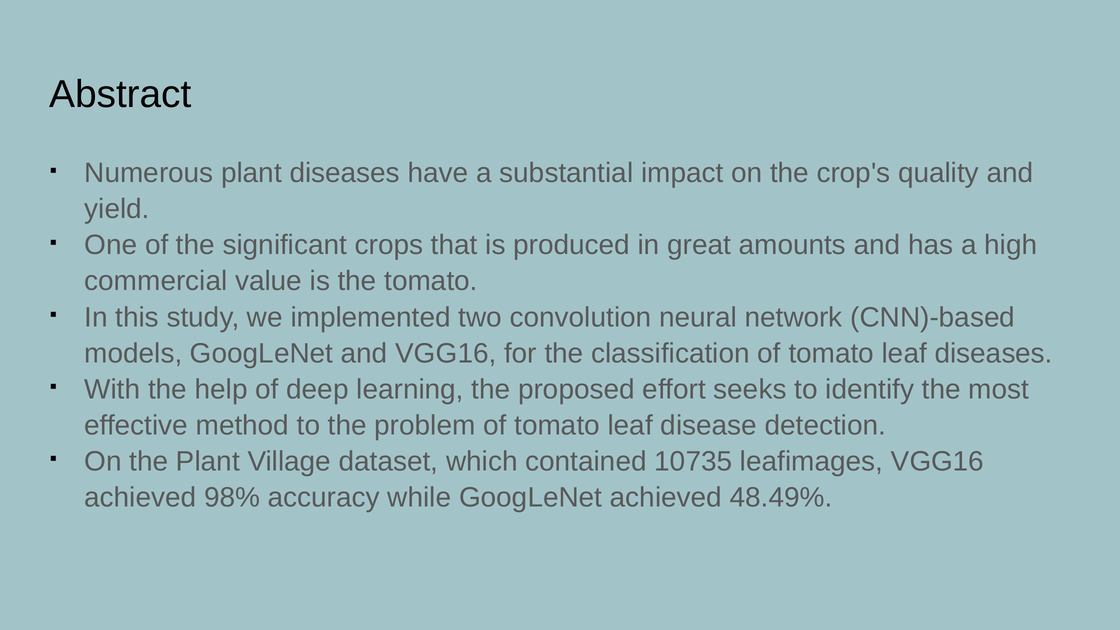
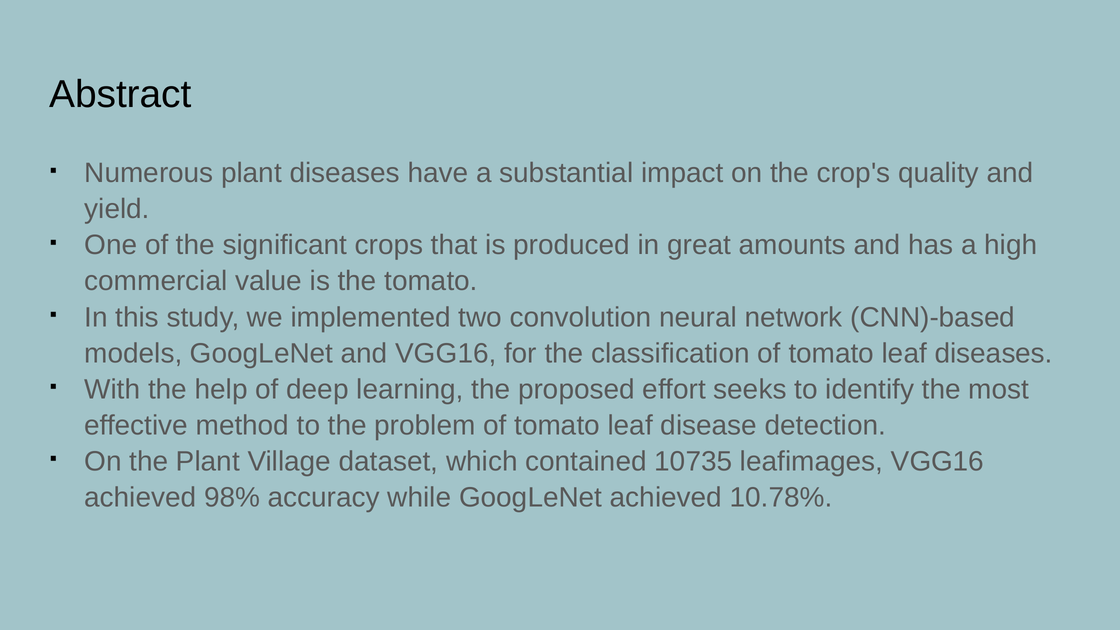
48.49%: 48.49% -> 10.78% (781, 497)
